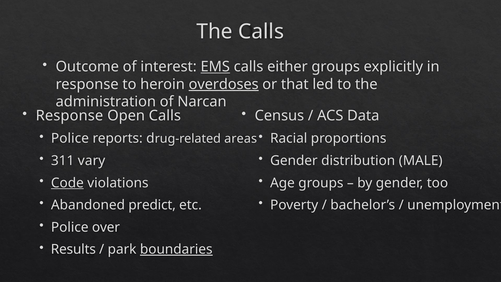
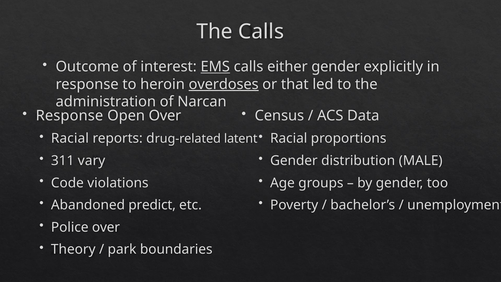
either groups: groups -> gender (336, 67)
Open Calls: Calls -> Over (165, 116)
Police: Police -> Racial (70, 138)
areas: areas -> latent (241, 139)
Code underline: present -> none (67, 183)
Results: Results -> Theory (73, 249)
boundaries underline: present -> none (176, 249)
